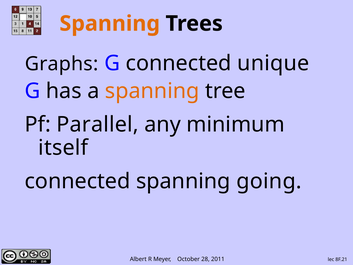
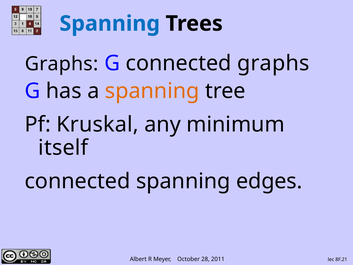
Spanning colour: orange -> blue (110, 24)
connected unique: unique -> graphs (273, 63)
Parallel: Parallel -> Kruskal (98, 124)
going: going -> edges (269, 181)
